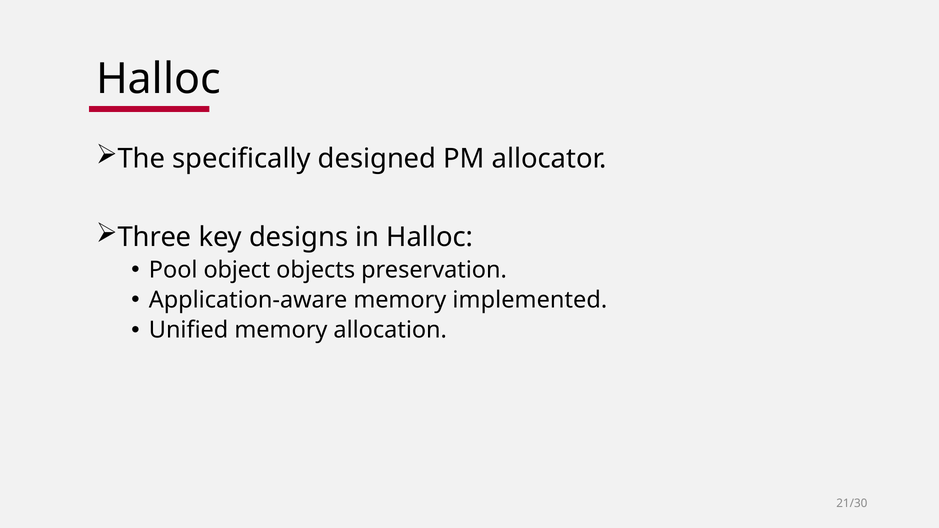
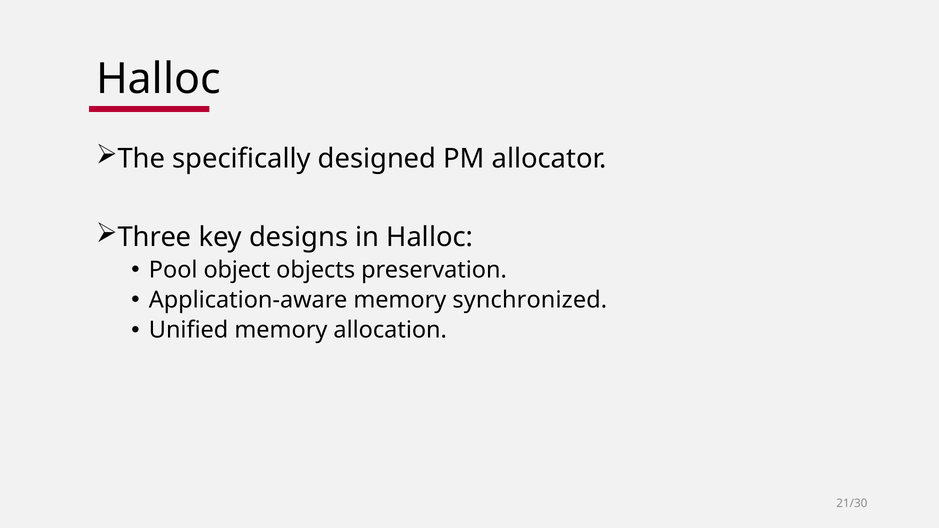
implemented: implemented -> synchronized (530, 300)
